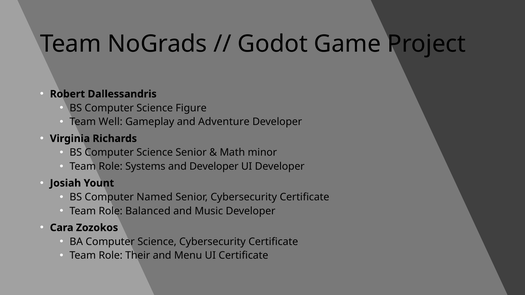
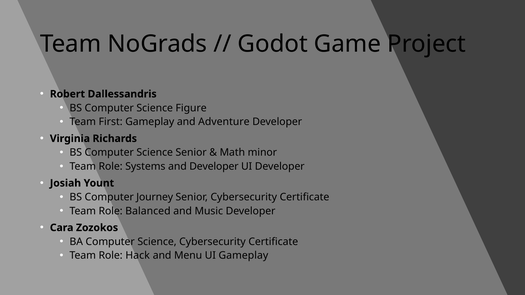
Well: Well -> First (111, 122)
Named: Named -> Journey (155, 197)
Their: Their -> Hack (138, 256)
UI Certificate: Certificate -> Gameplay (243, 256)
